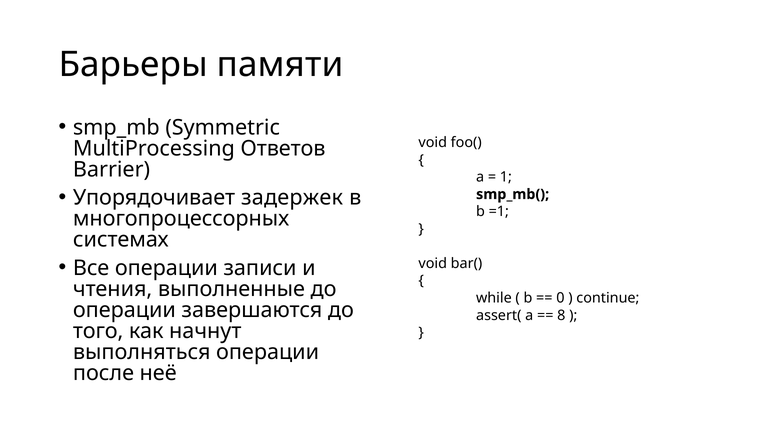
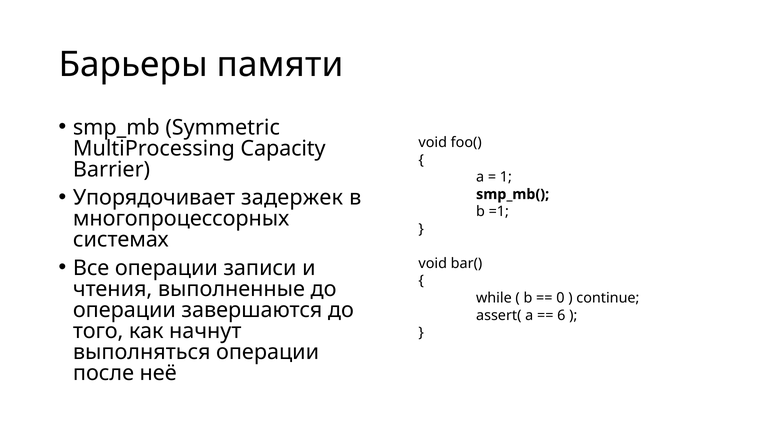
Ответов: Ответов -> Capacity (283, 149)
8: 8 -> 6 (561, 315)
